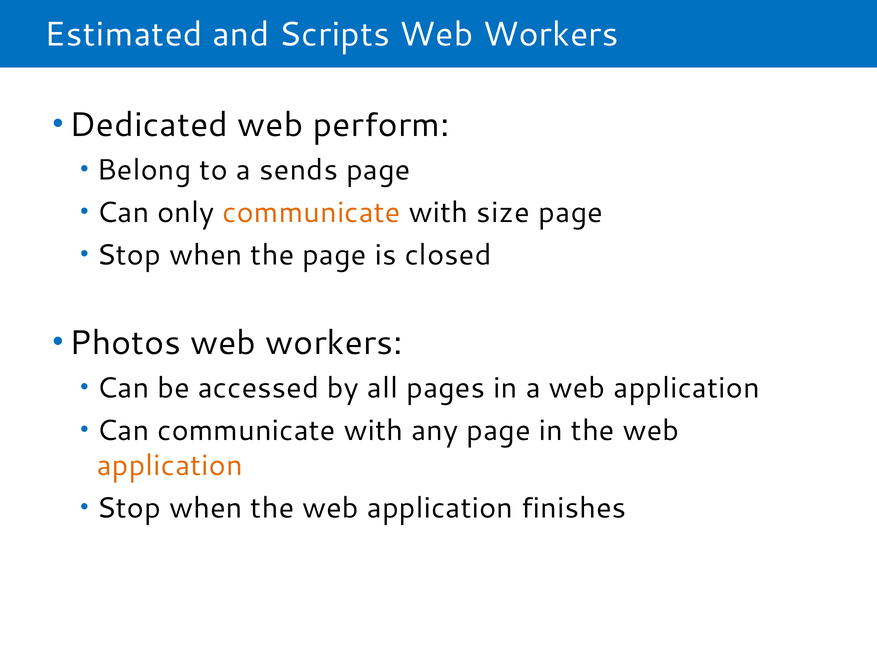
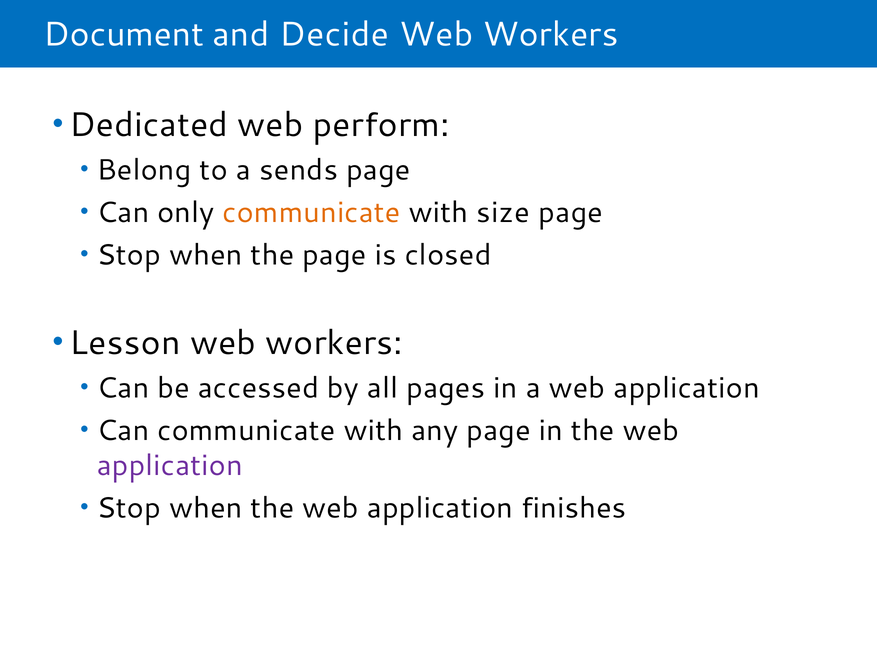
Estimated: Estimated -> Document (124, 35)
Scripts: Scripts -> Decide (334, 35)
Photos: Photos -> Lesson (125, 343)
application colour: orange -> purple (170, 465)
